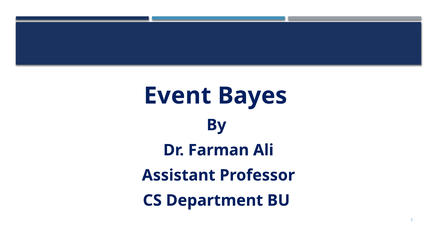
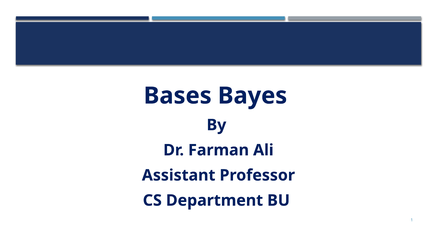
Event: Event -> Bases (178, 96)
